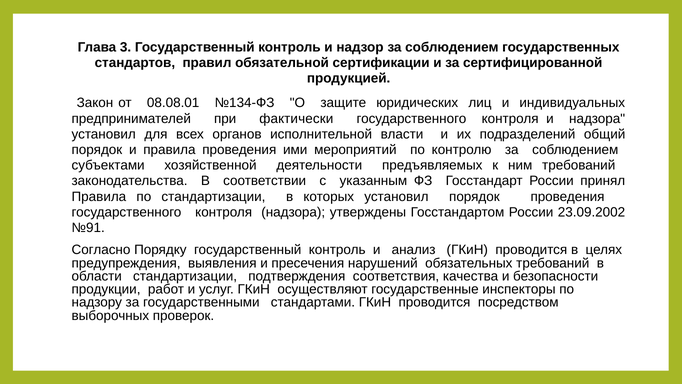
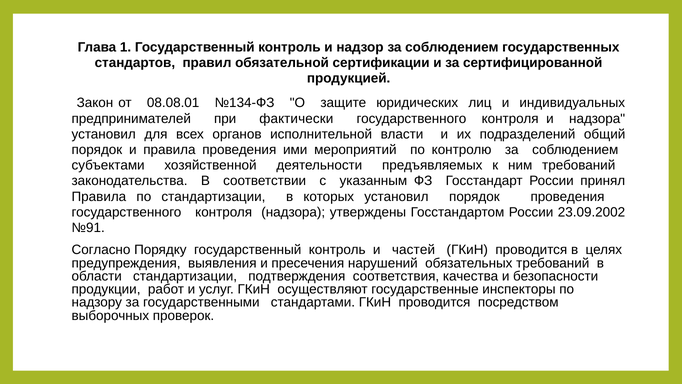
3: 3 -> 1 (126, 47)
анализ: анализ -> частей (414, 250)
